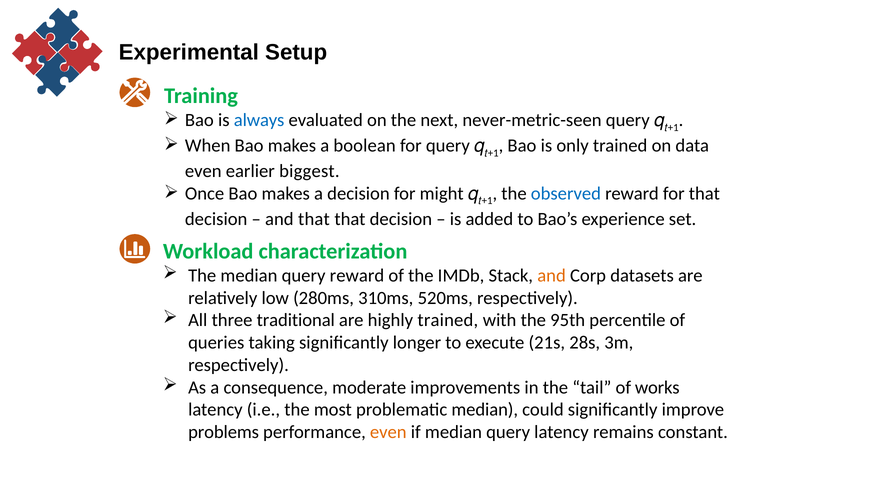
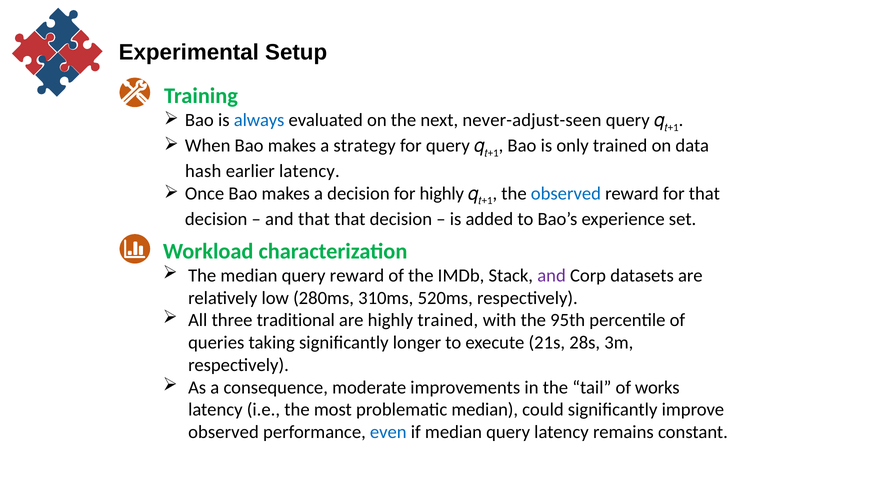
never-metric-seen: never-metric-seen -> never-adjust-seen (532, 120)
boolean: boolean -> strategy (365, 146)
even: even -> hash (203, 171)
earlier biggest: biggest -> latency (309, 171)
for might: might -> highly (442, 193)
and colour: orange -> purple (552, 276)
problems: problems -> observed (223, 432)
even colour: orange -> blue (388, 432)
